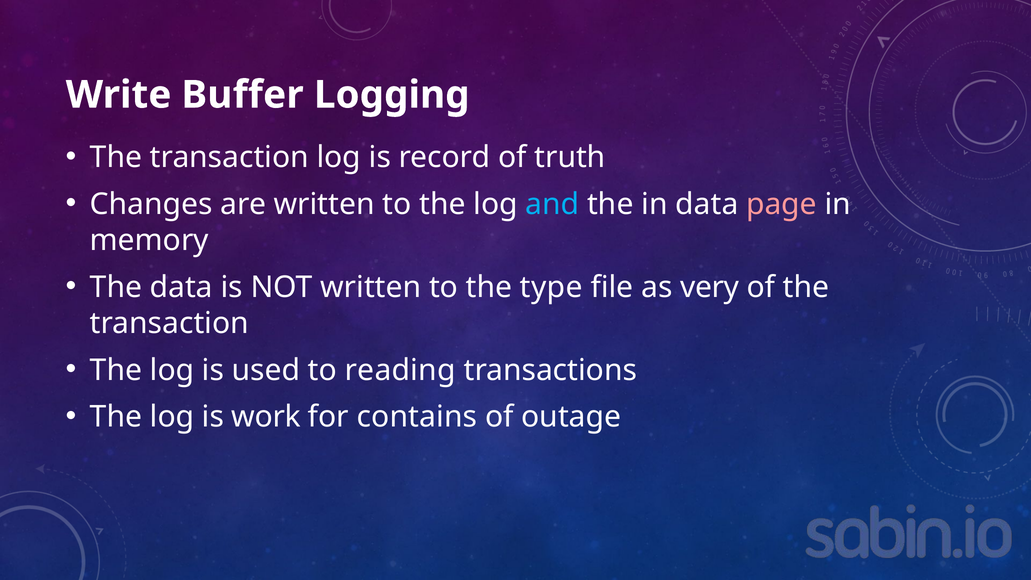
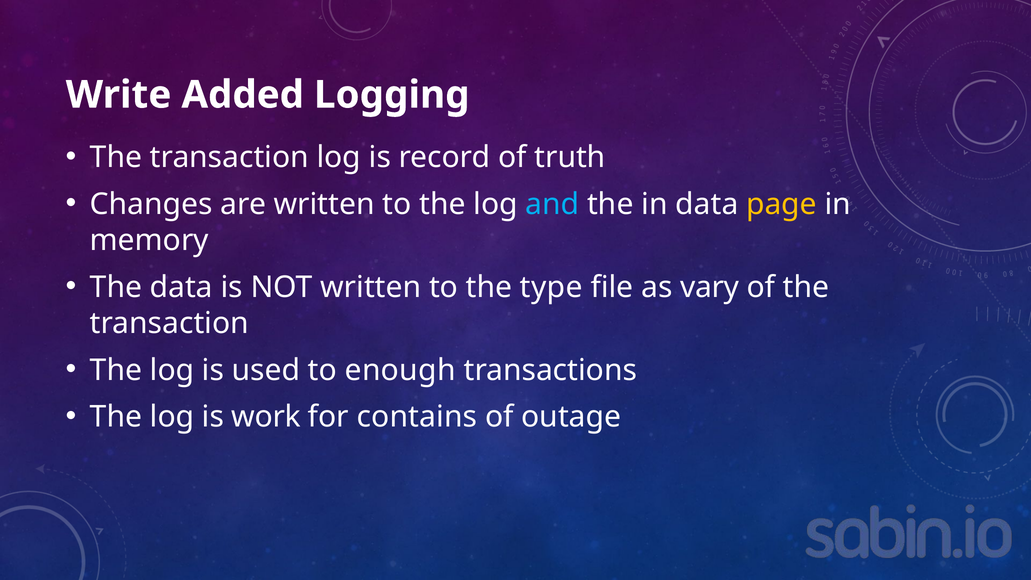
Buffer: Buffer -> Added (243, 95)
page colour: pink -> yellow (781, 204)
very: very -> vary (710, 287)
reading: reading -> enough (400, 370)
